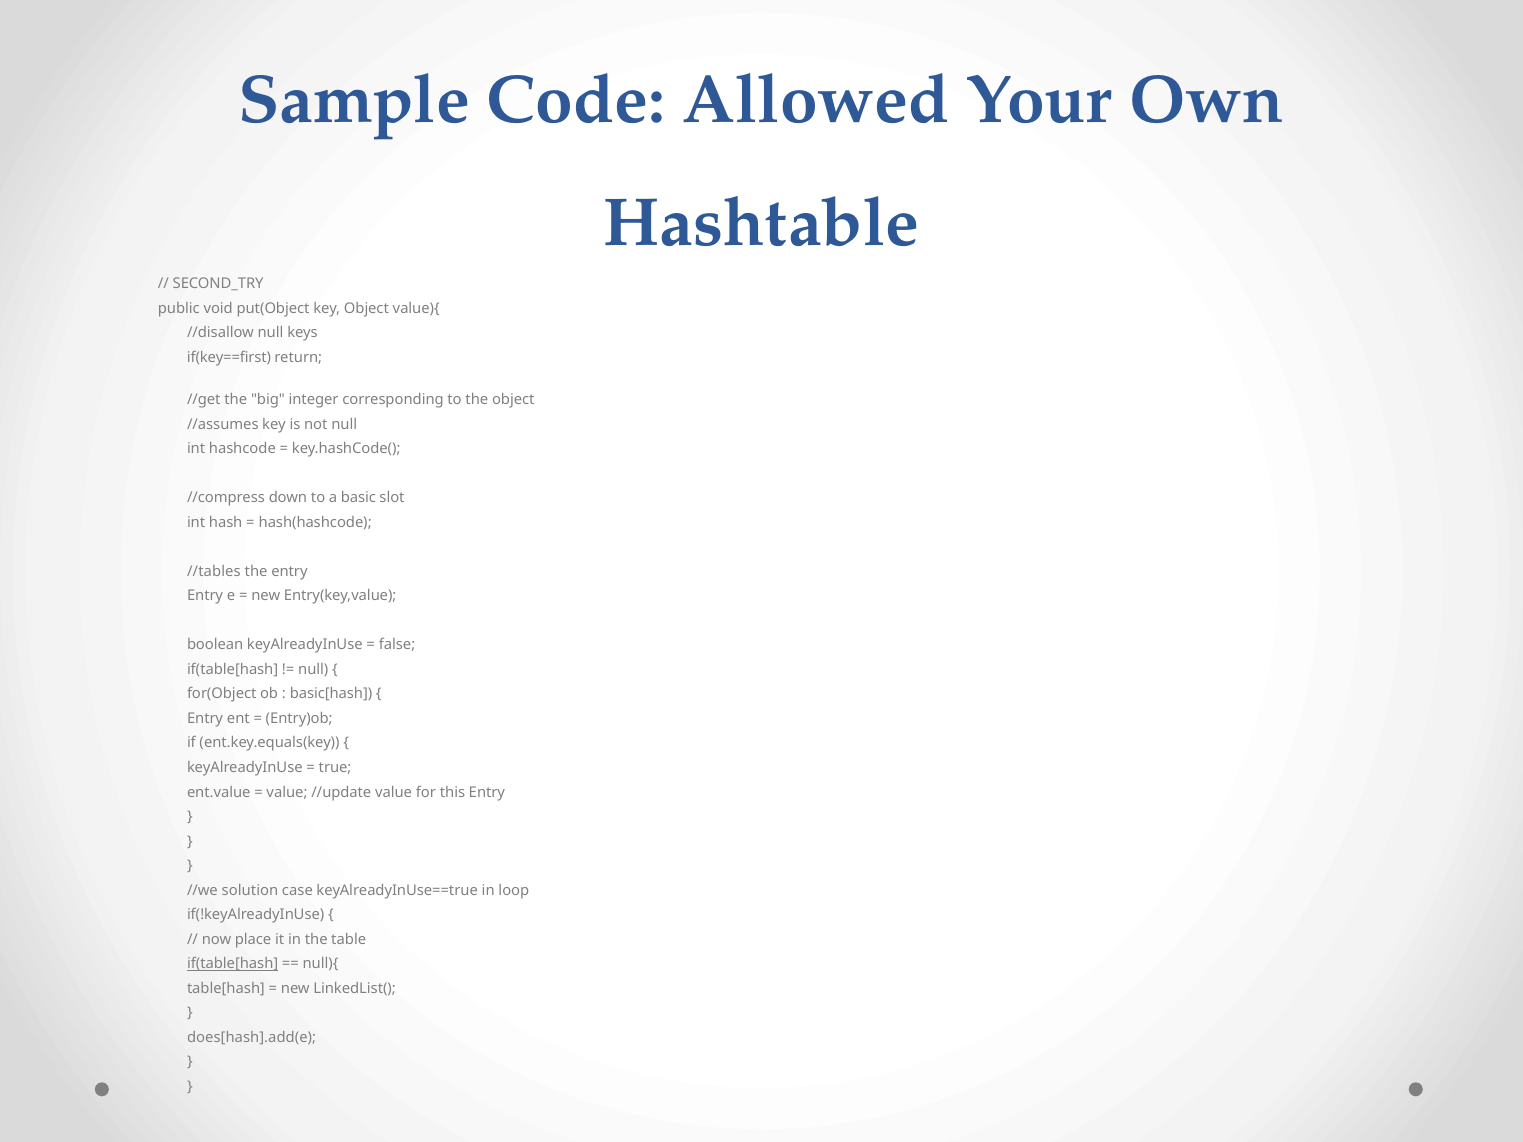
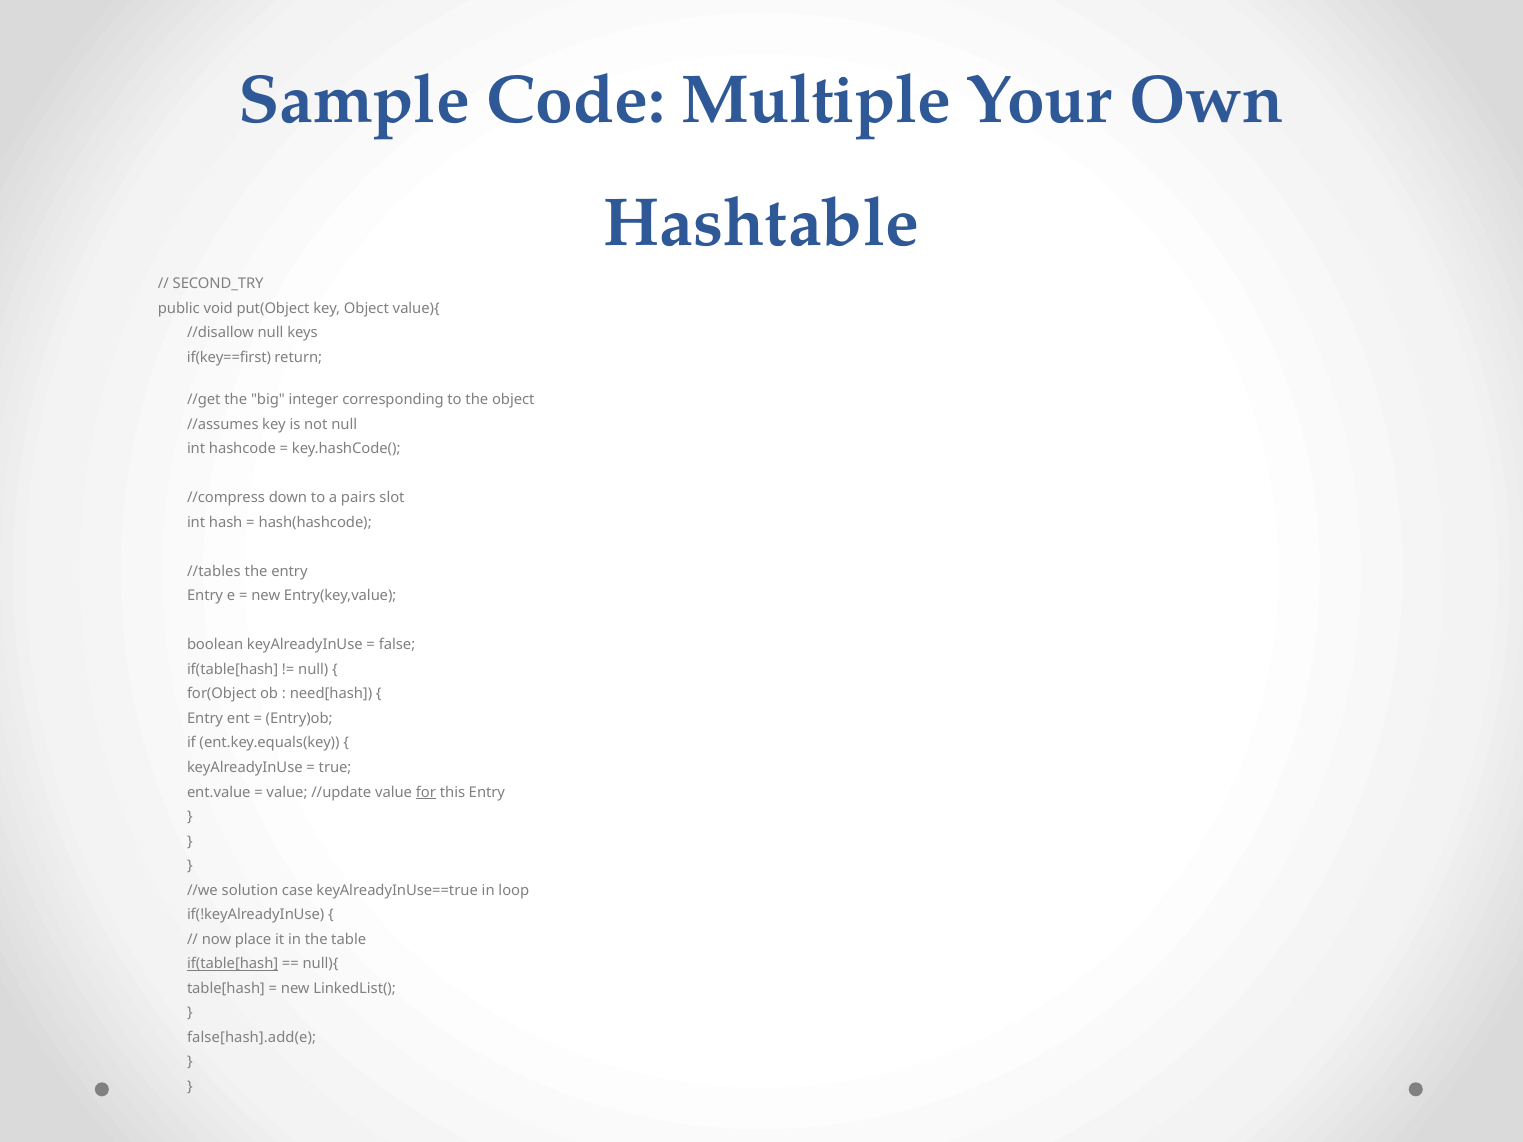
Allowed: Allowed -> Multiple (816, 100)
basic: basic -> pairs (358, 498)
basic[hash: basic[hash -> need[hash (331, 694)
for underline: none -> present (426, 792)
does[hash].add(e: does[hash].add(e -> false[hash].add(e (252, 1038)
